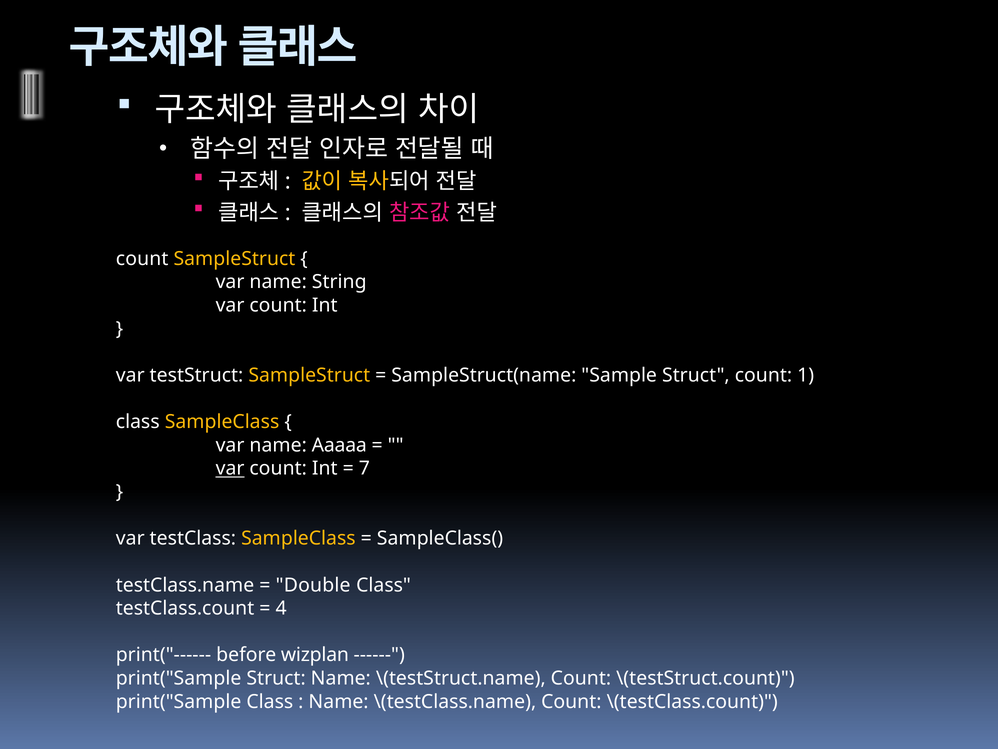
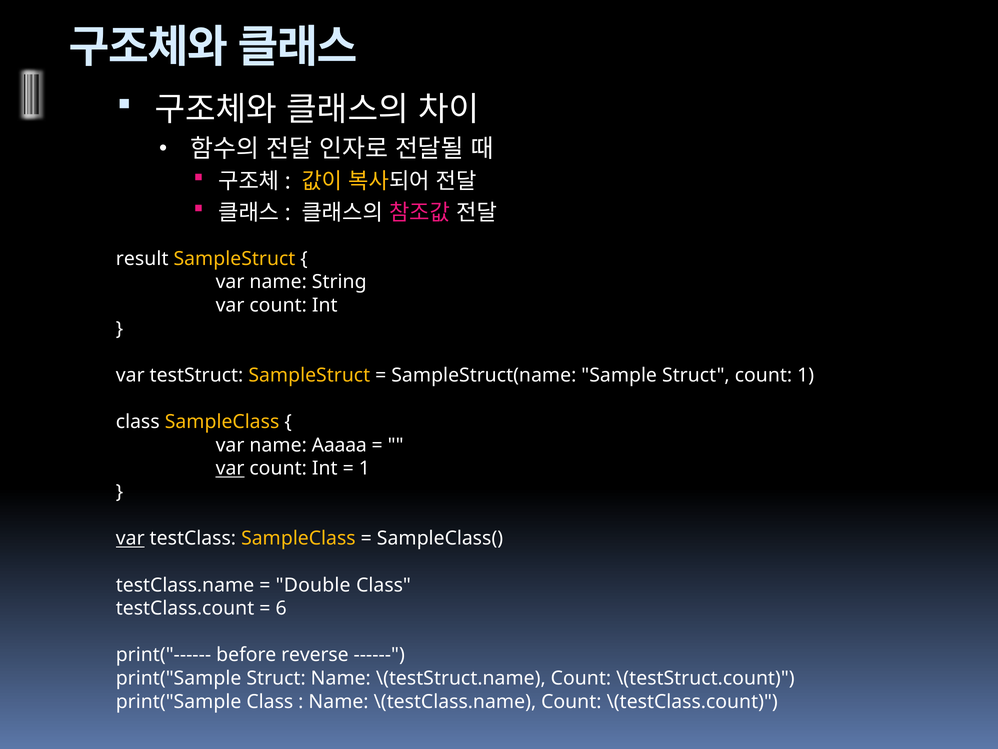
count: count -> result (142, 259)
7: 7 -> 1 (364, 468)
var underline: none -> present (130, 538)
4: 4 -> 6 (281, 608)
wizplan: wizplan -> reverse (315, 655)
